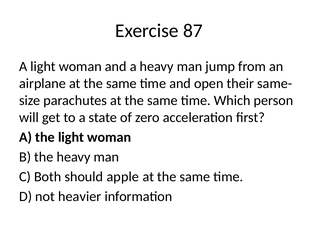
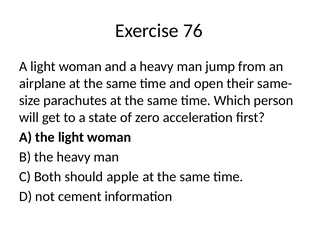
87: 87 -> 76 (193, 31)
heavier: heavier -> cement (80, 197)
